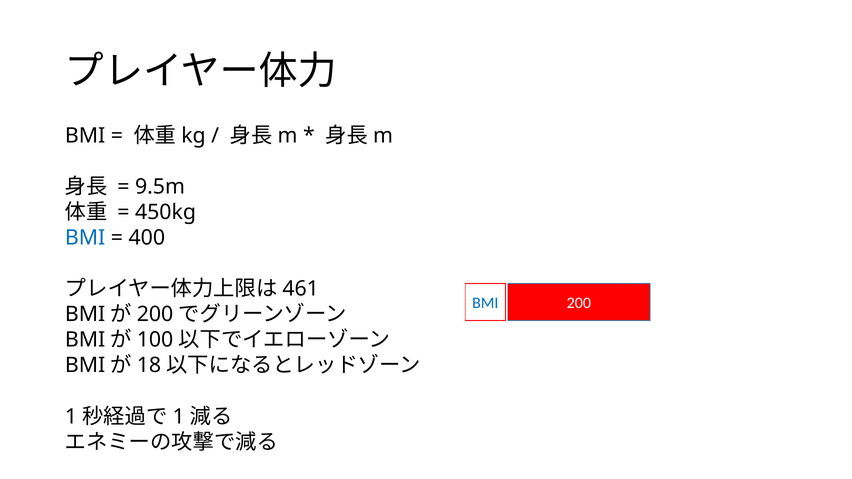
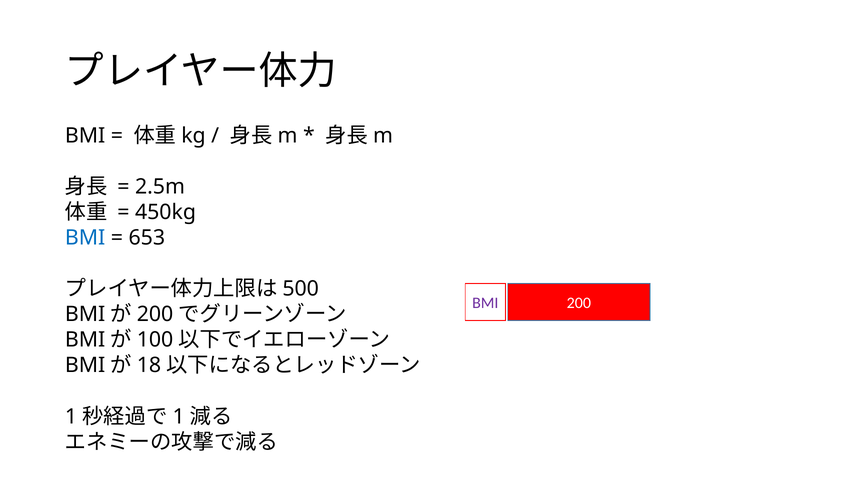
9.5m: 9.5m -> 2.5m (160, 187)
400: 400 -> 653 (147, 238)
461: 461 -> 500 (301, 289)
BMI colour: blue -> purple (485, 303)
